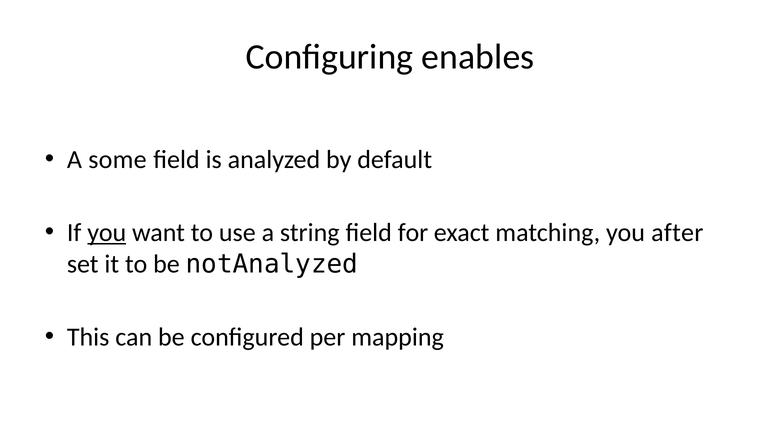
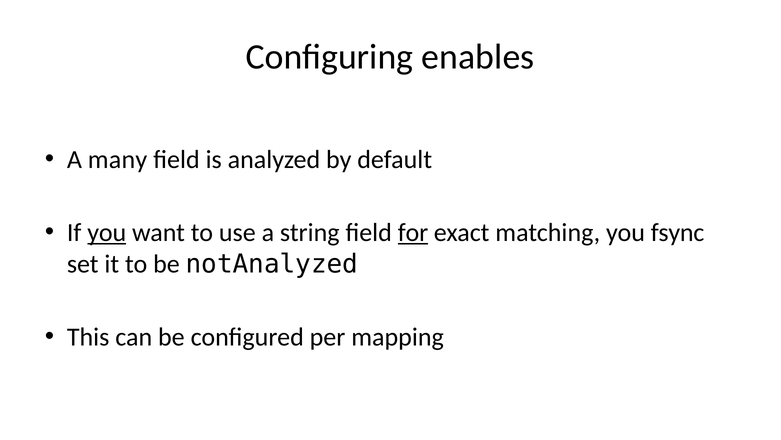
some: some -> many (117, 159)
for underline: none -> present (413, 232)
after: after -> fsync (678, 232)
